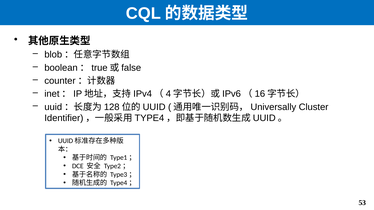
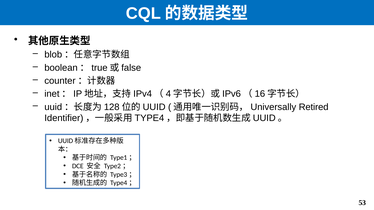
Cluster: Cluster -> Retired (314, 107)
